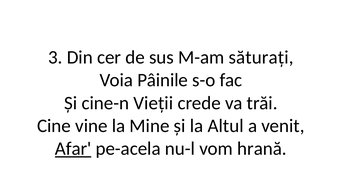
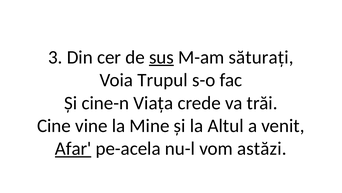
sus underline: none -> present (161, 57)
Pâinile: Pâinile -> Trupul (163, 80)
Vieții: Vieții -> Viața (153, 103)
hrană: hrană -> astăzi (262, 148)
